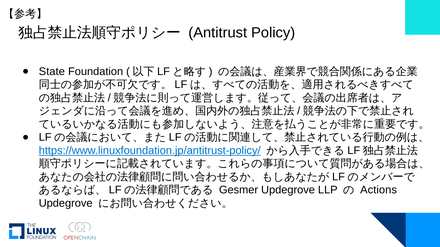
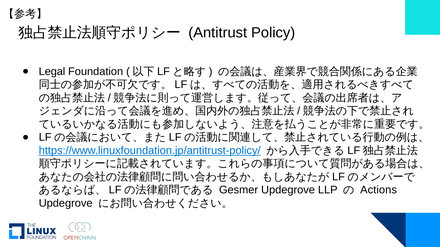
State: State -> Legal (52, 72)
